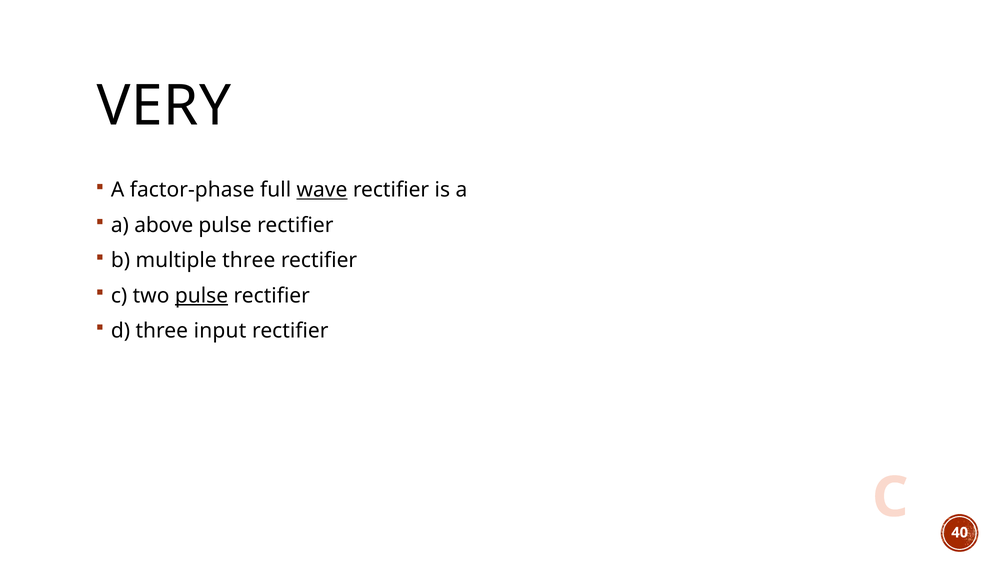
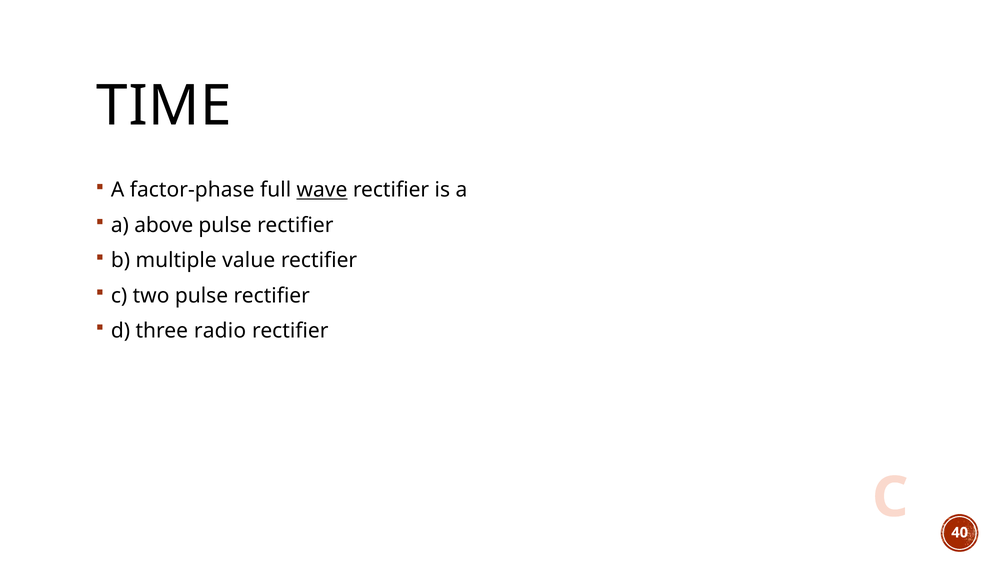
VERY: VERY -> TIME (164, 106)
multiple three: three -> value (249, 260)
pulse underline: present -> none (202, 296)
input: input -> radio (220, 331)
